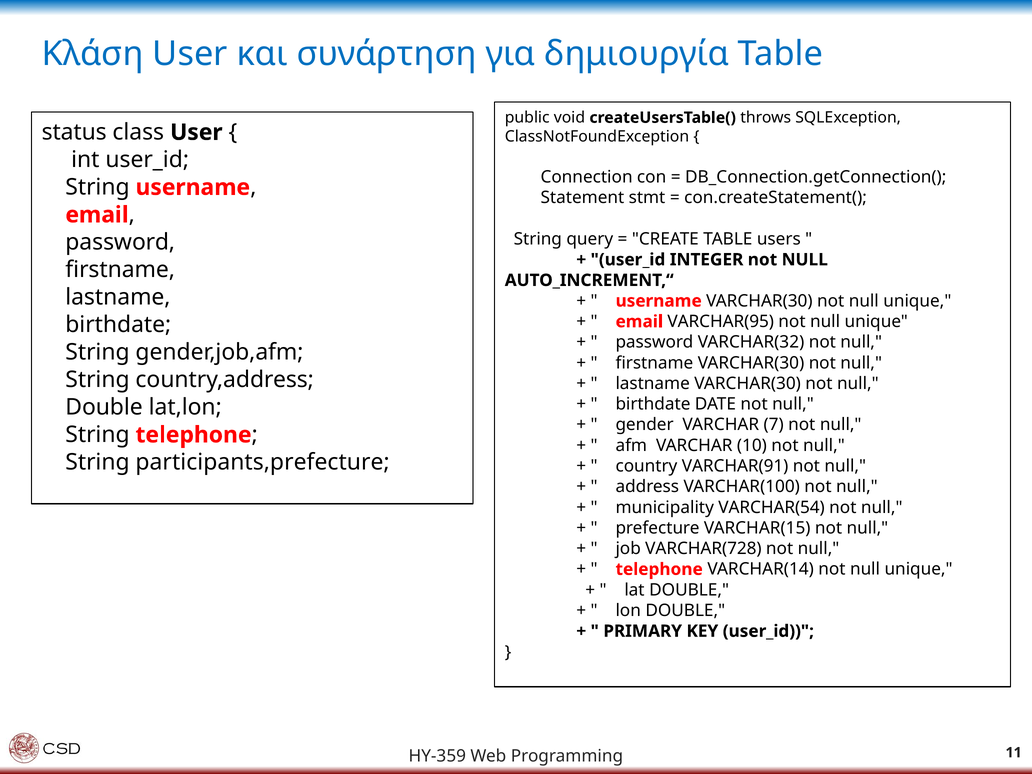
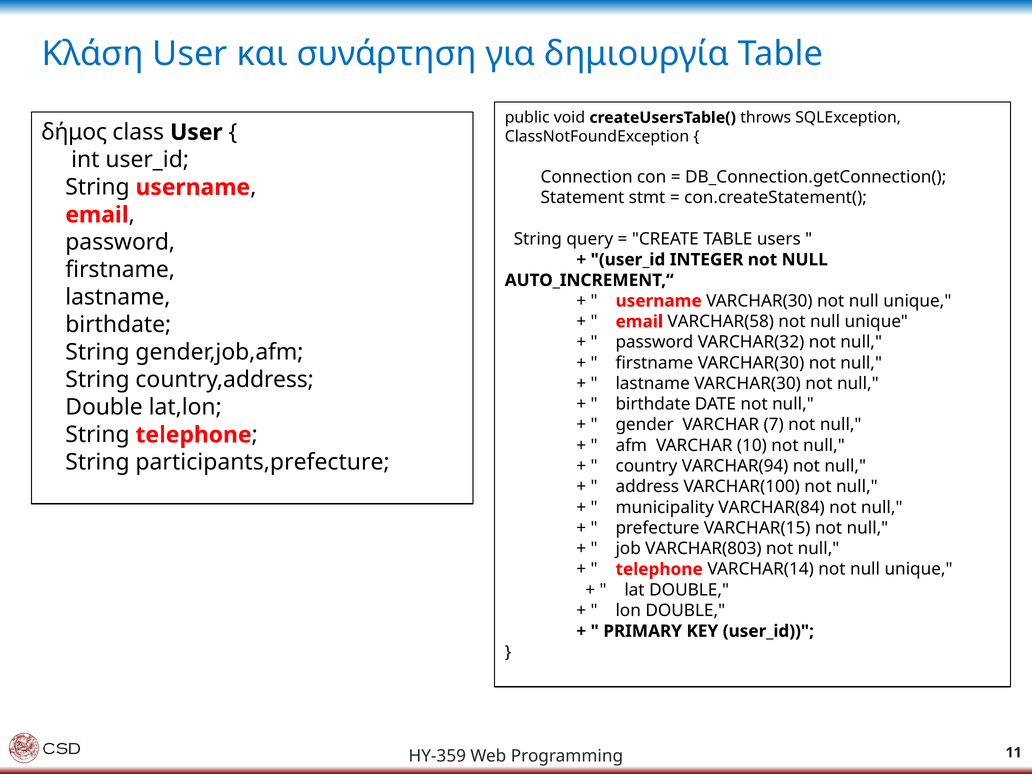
status: status -> δήμος (74, 132)
VARCHAR(95: VARCHAR(95 -> VARCHAR(58 (721, 322)
VARCHAR(91: VARCHAR(91 -> VARCHAR(94 (735, 466)
VARCHAR(54: VARCHAR(54 -> VARCHAR(84 (772, 507)
VARCHAR(728: VARCHAR(728 -> VARCHAR(803 (703, 549)
